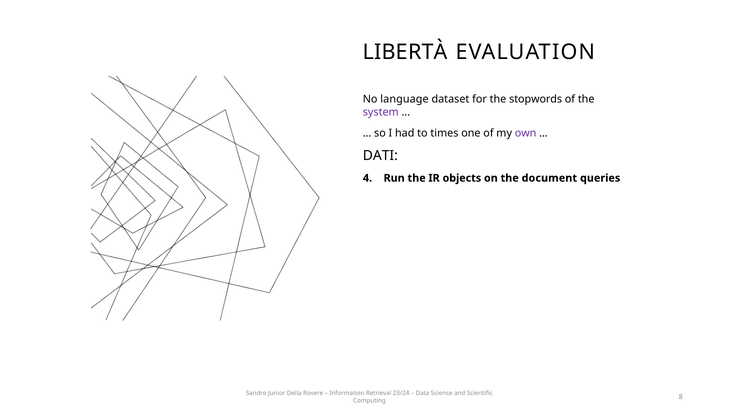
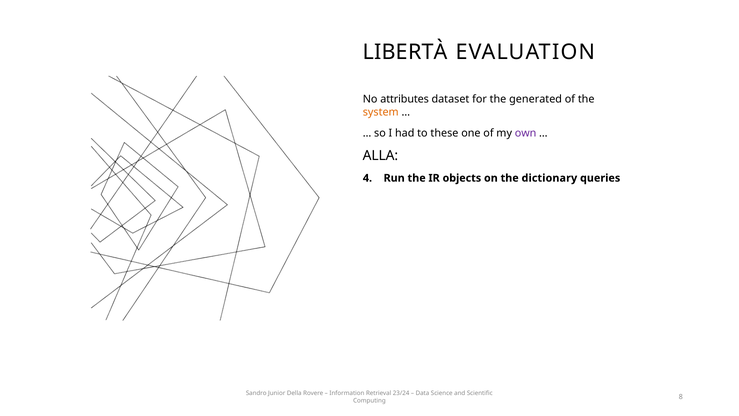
language: language -> attributes (405, 99)
stopwords: stopwords -> generated (536, 99)
system colour: purple -> orange (381, 112)
times: times -> these (444, 133)
DATI: DATI -> ALLA (380, 156)
document: document -> dictionary (549, 178)
